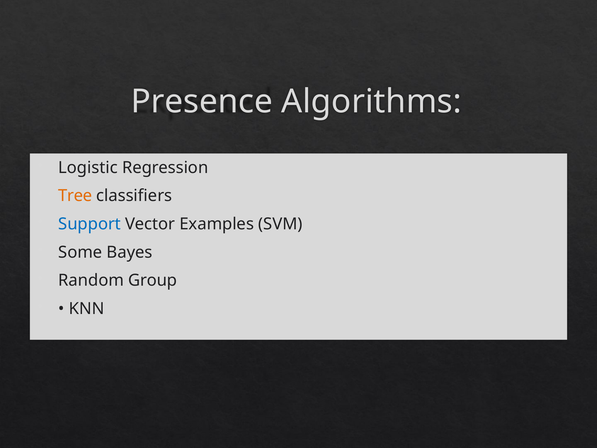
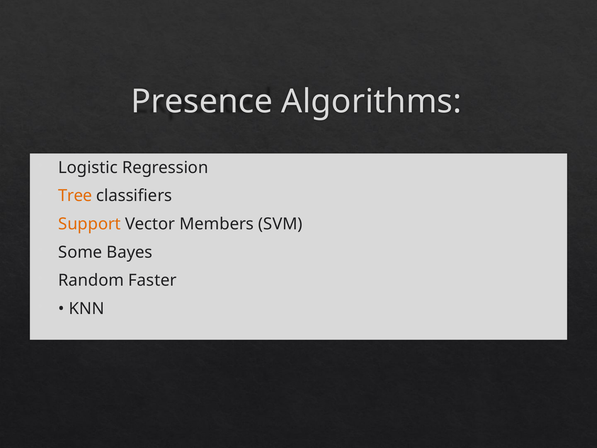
Support colour: blue -> orange (90, 224)
Examples: Examples -> Members (217, 224)
Group: Group -> Faster (152, 280)
